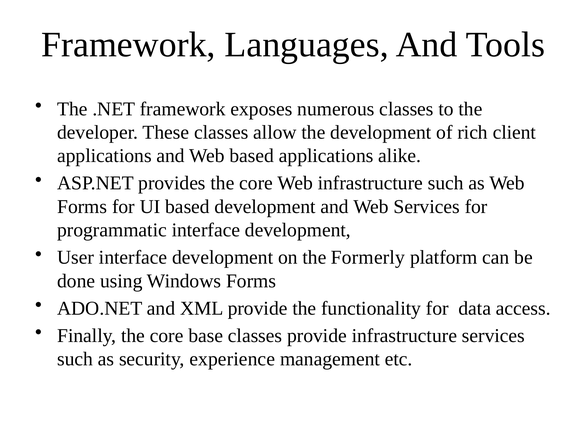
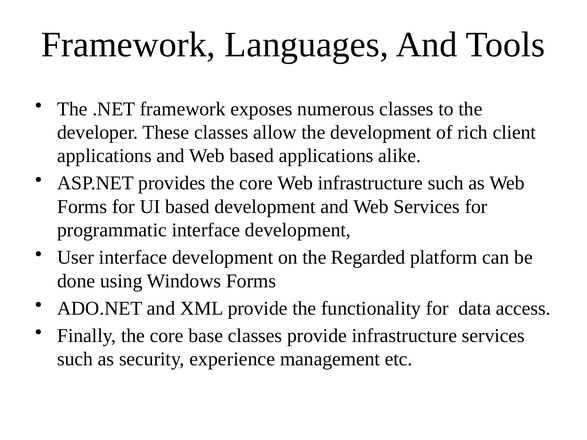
Formerly: Formerly -> Regarded (368, 258)
